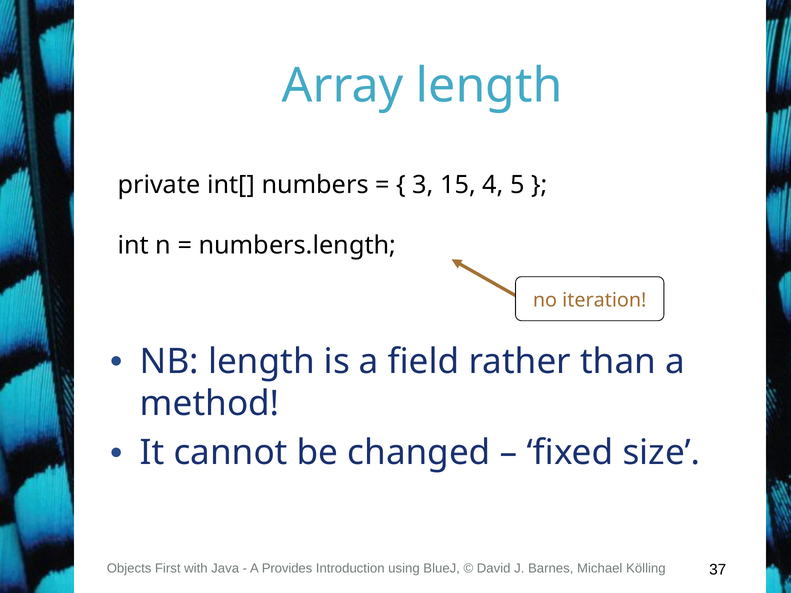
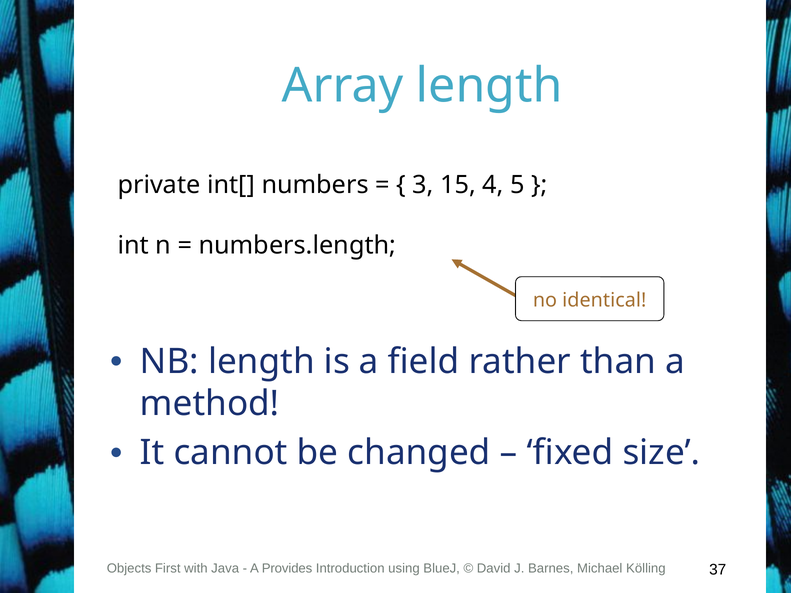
iteration: iteration -> identical (604, 300)
